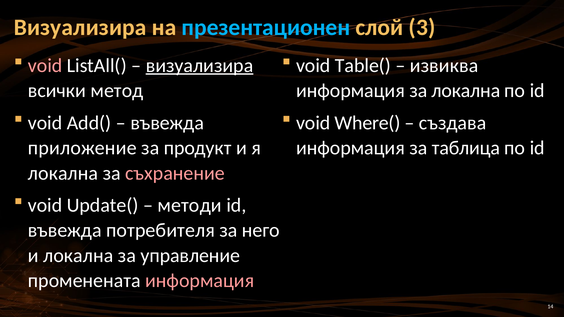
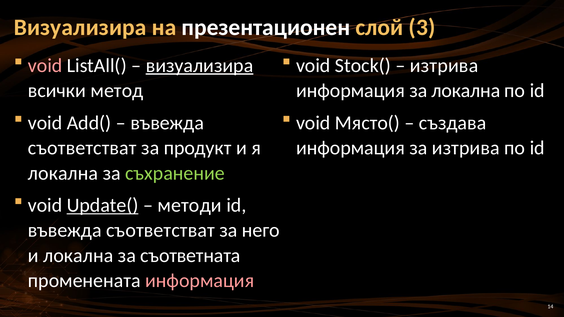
презентационен colour: light blue -> white (266, 27)
Table(: Table( -> Stock( (363, 66)
извиква: извиква -> изтрива (444, 66)
Where(: Where( -> Място( (367, 123)
приложение: приложение -> съответстват (82, 148)
за таблица: таблица -> изтрива (466, 148)
съхранение colour: pink -> light green (175, 173)
Update( underline: none -> present (103, 205)
потребителя: потребителя -> съответстват (160, 231)
управление: управление -> съответната (190, 256)
